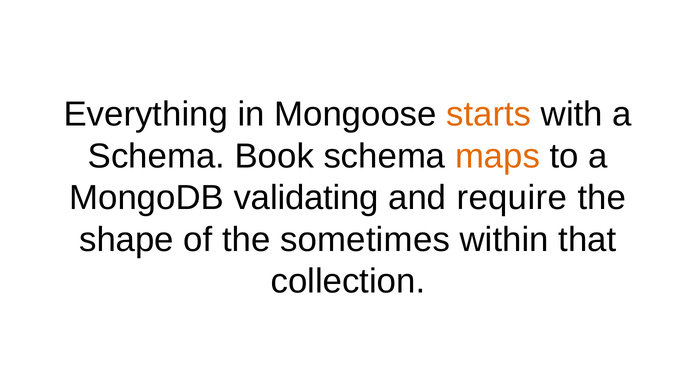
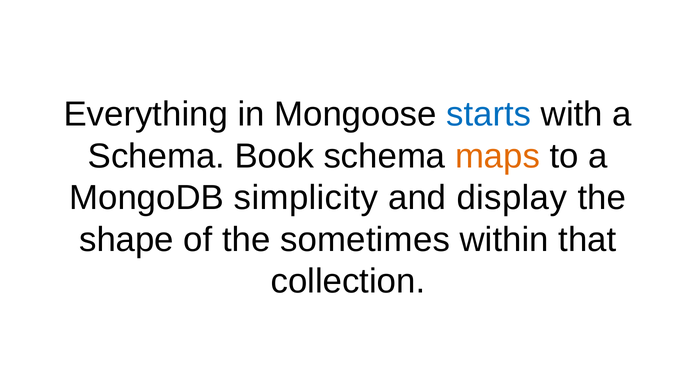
starts colour: orange -> blue (489, 115)
validating: validating -> simplicity (306, 198)
require: require -> display (512, 198)
